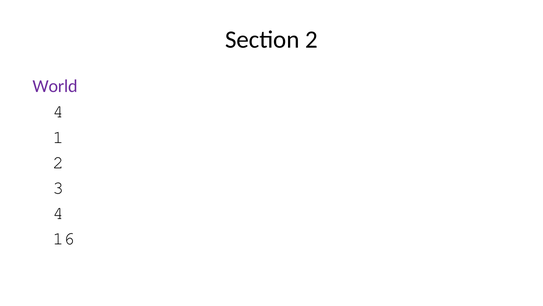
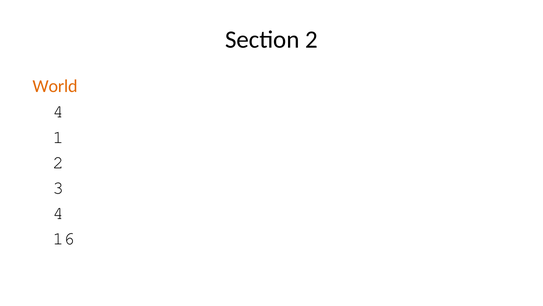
World colour: purple -> orange (55, 86)
